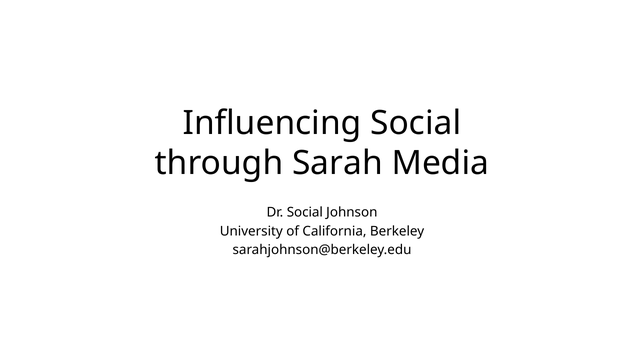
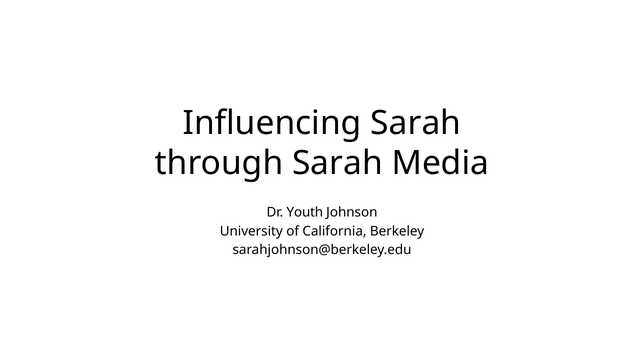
Influencing Social: Social -> Sarah (416, 123)
Dr Social: Social -> Youth (305, 212)
